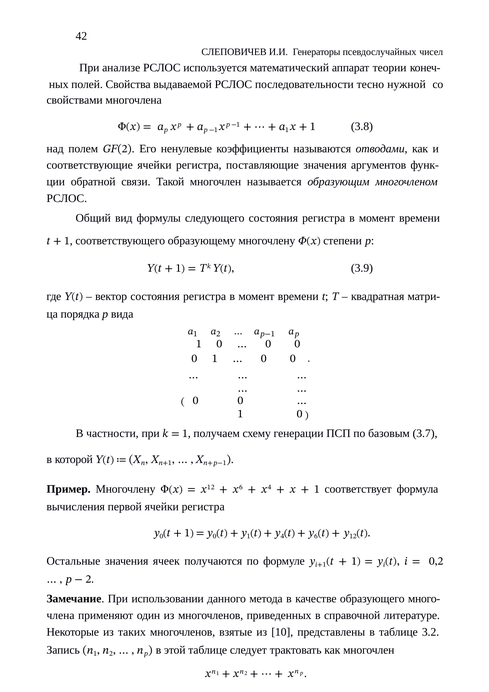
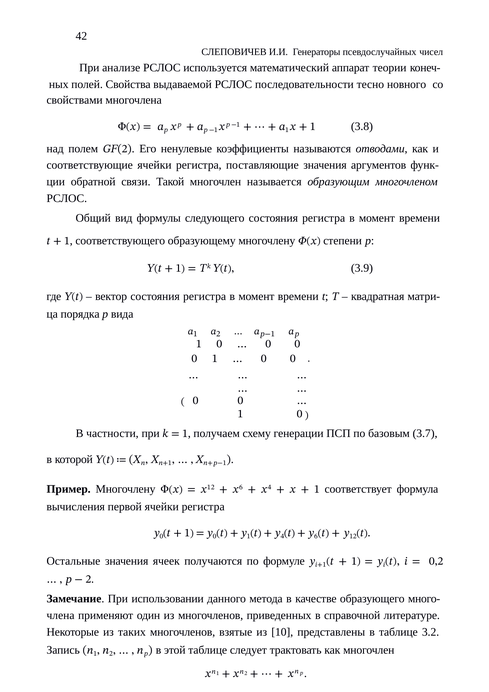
нужной: нужной -> новного (407, 84)
